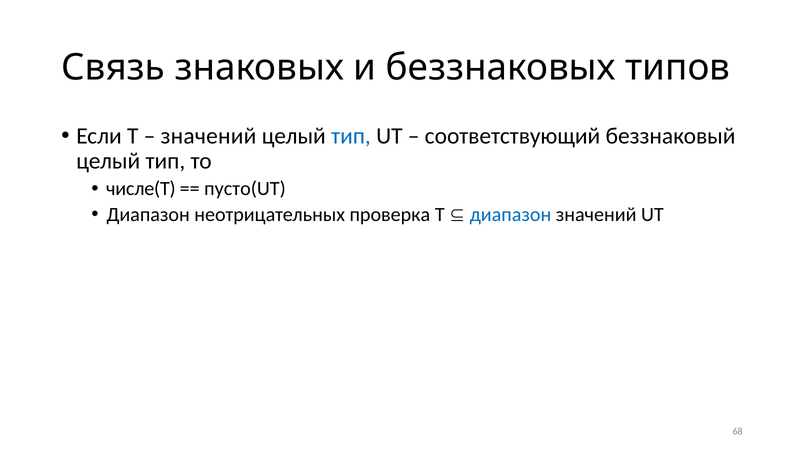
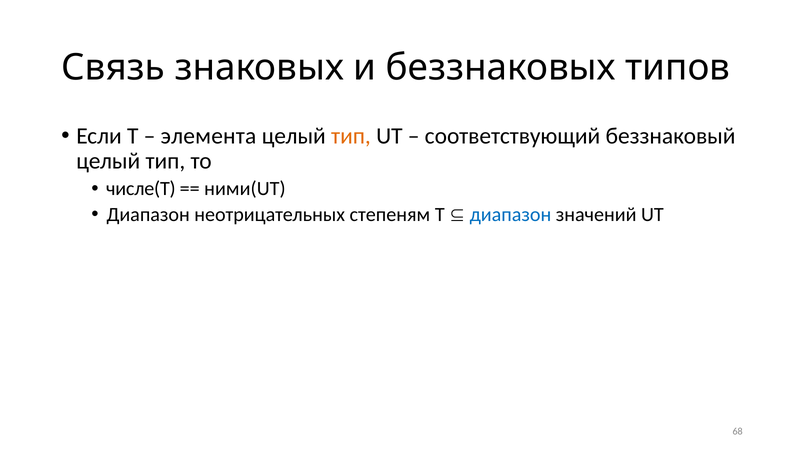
значений: значений -> элемента (208, 136)
тип colour: blue -> orange (351, 136)
пусто(UT: пусто(UT -> ними(UT (245, 189)
проверка: проверка -> степеням (390, 215)
